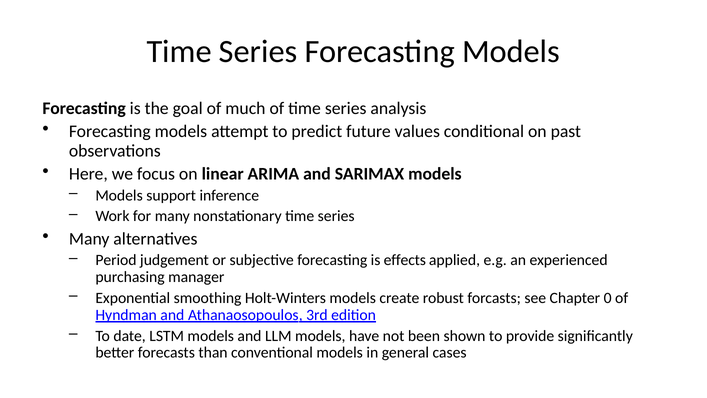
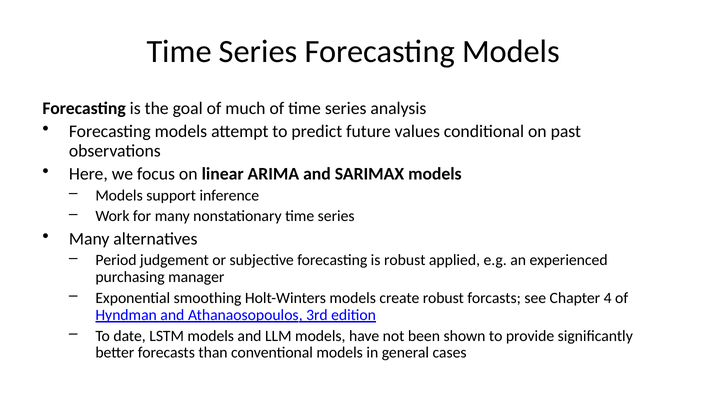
is effects: effects -> robust (405, 260)
0: 0 -> 4 (608, 298)
